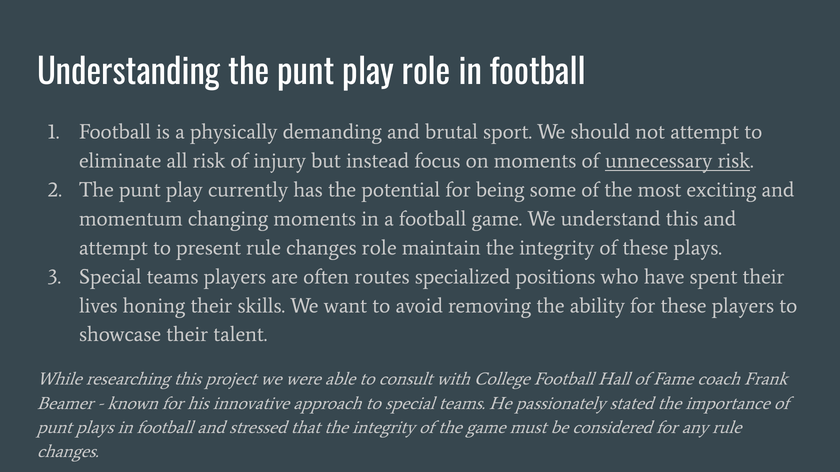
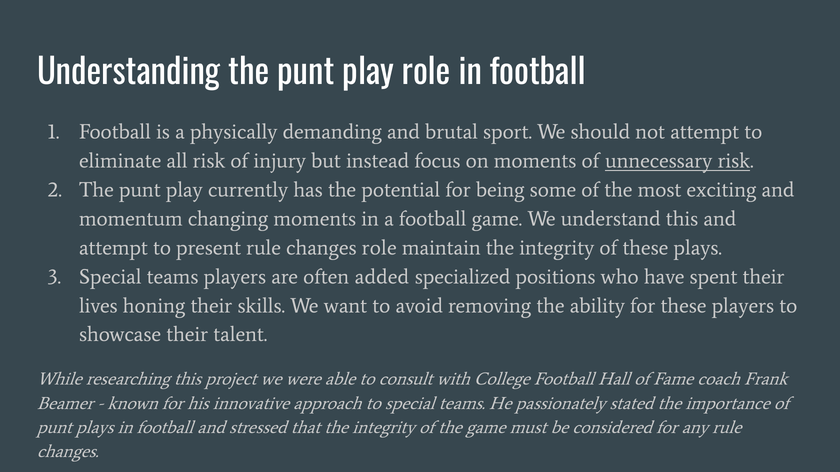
routes: routes -> added (382, 277)
